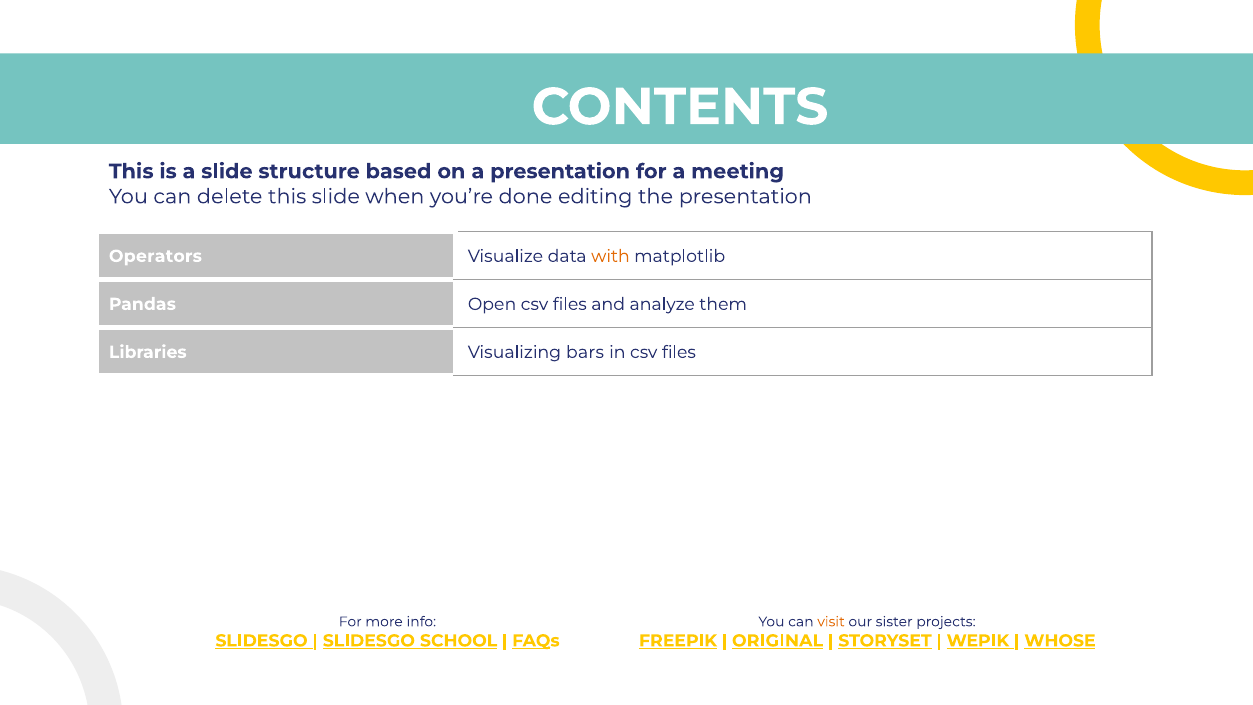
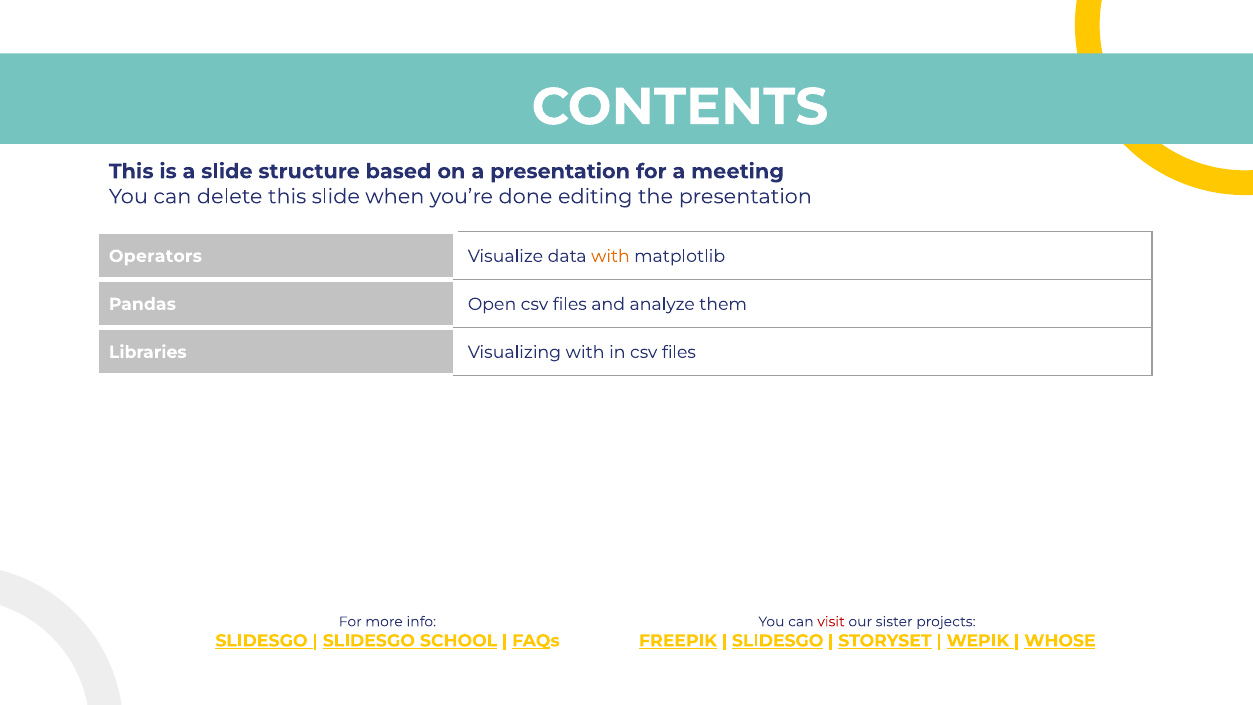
Visualizing bars: bars -> with (585, 352)
visit colour: orange -> red (831, 622)
ORIGINAL: ORIGINAL -> SLIDESGO (778, 641)
